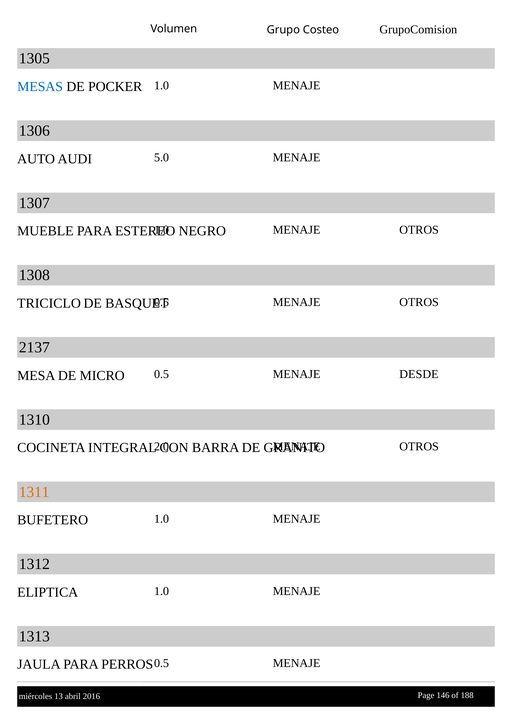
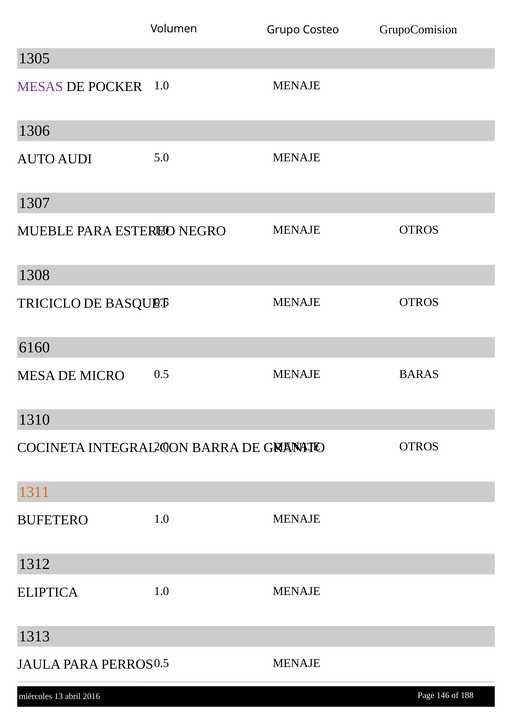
MESAS colour: blue -> purple (40, 87)
2137: 2137 -> 6160 (34, 348)
DESDE: DESDE -> BARAS (419, 375)
